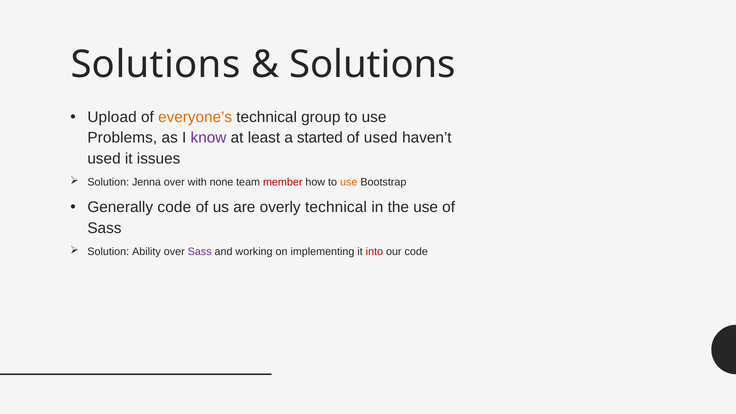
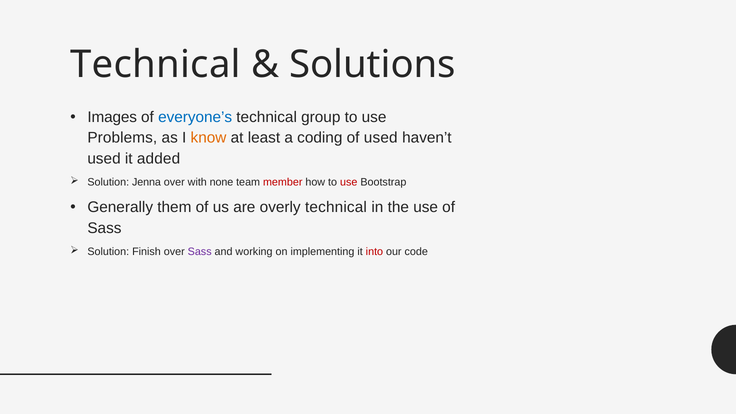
Solutions: Solutions -> Technical (156, 65)
Upload: Upload -> Images (112, 117)
everyone’s colour: orange -> blue (195, 117)
know colour: purple -> orange (209, 138)
started: started -> coding (320, 138)
issues: issues -> added (159, 159)
use colour: orange -> red (349, 182)
Generally code: code -> them (174, 207)
Ability: Ability -> Finish (146, 252)
